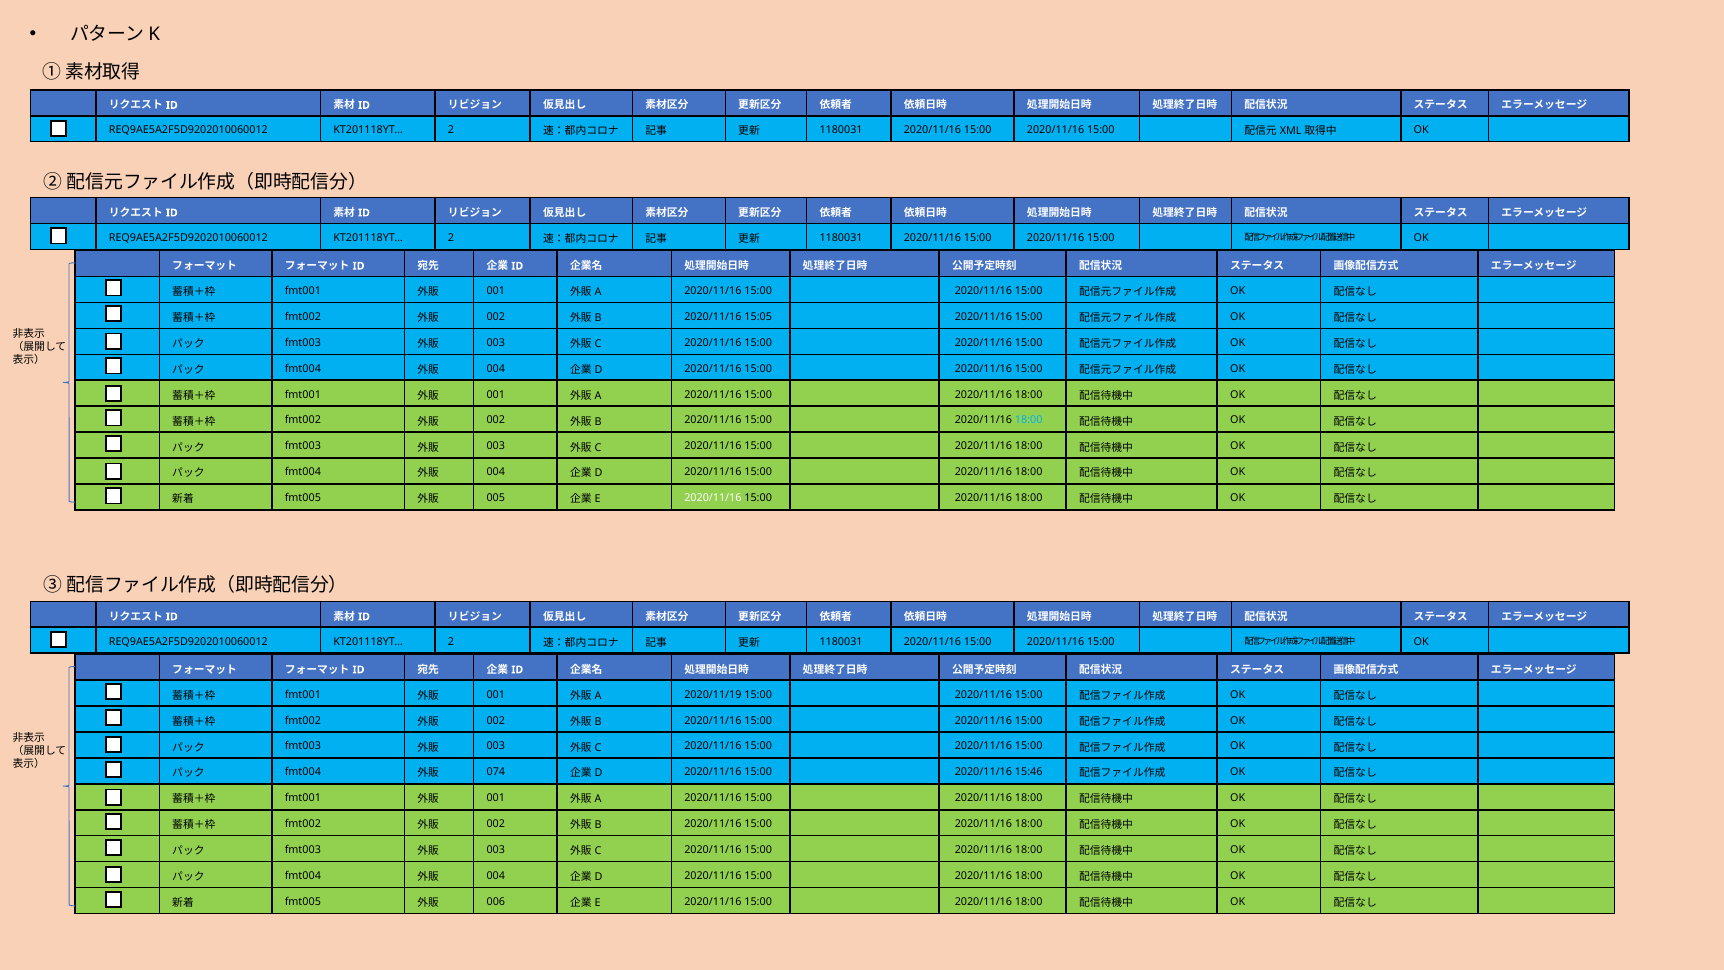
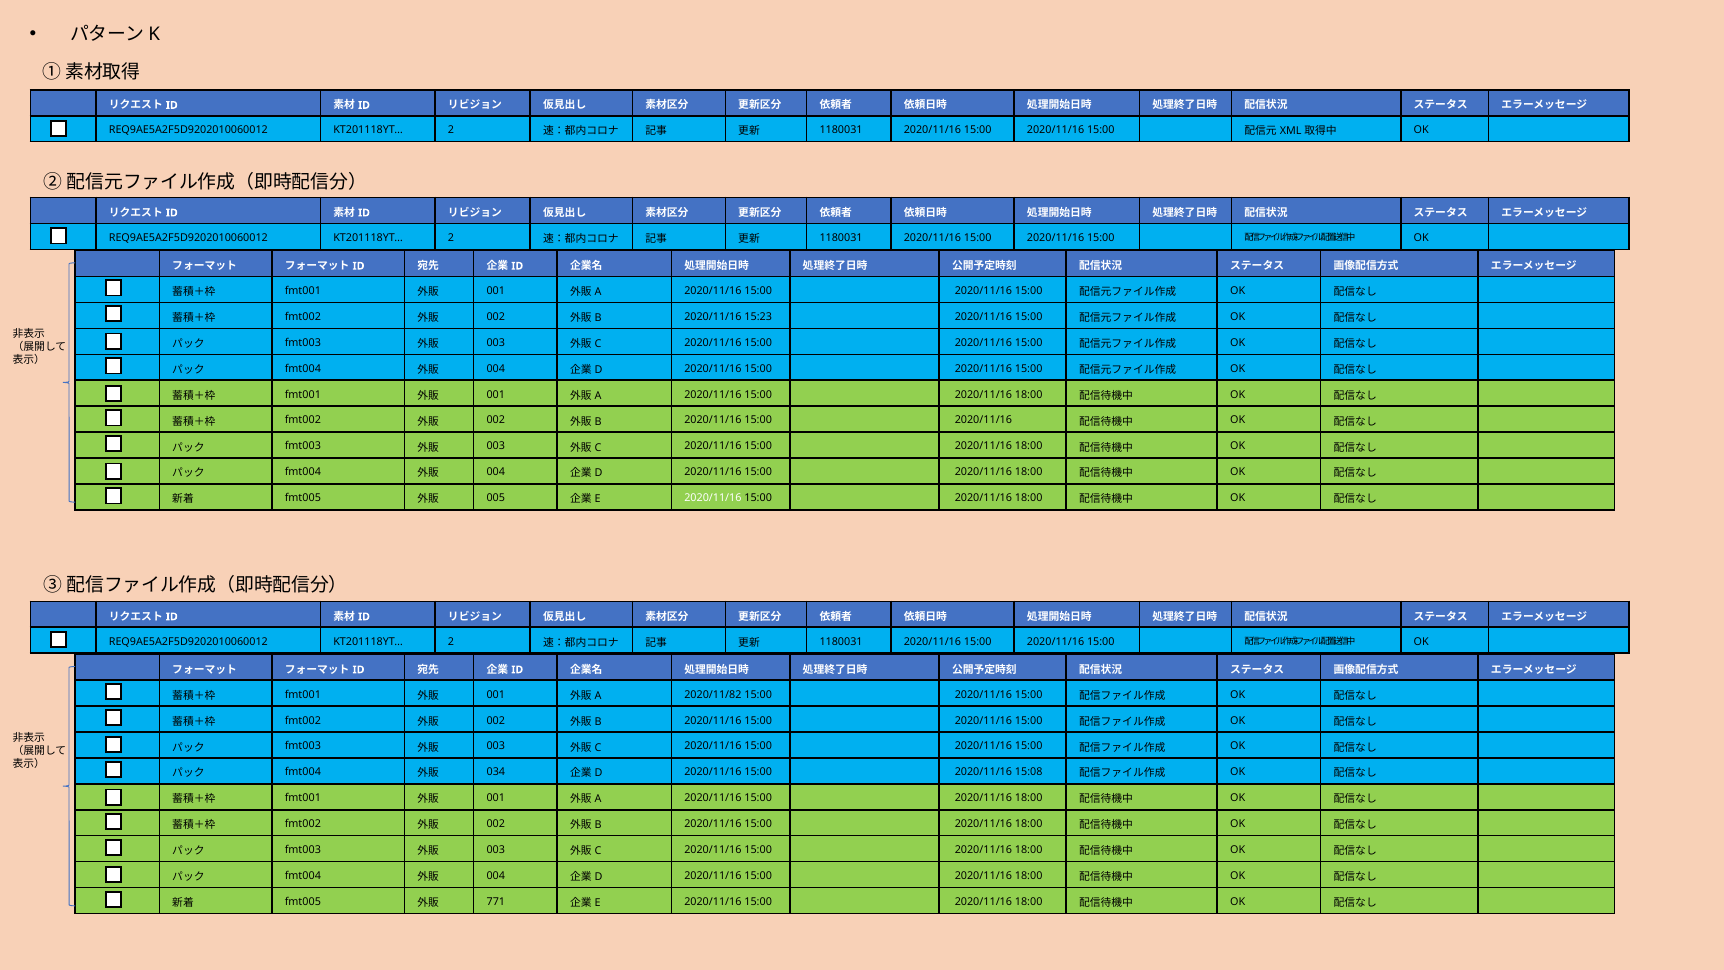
15:05: 15:05 -> 15:23 (758, 317)
18:00 colour: light blue -> light green (1029, 420)
2020/11/19: 2020/11/19 -> 2020/11/82 (713, 694)
074: 074 -> 034 (496, 772)
15:46: 15:46 -> 15:08 (1029, 772)
006: 006 -> 771 (496, 902)
